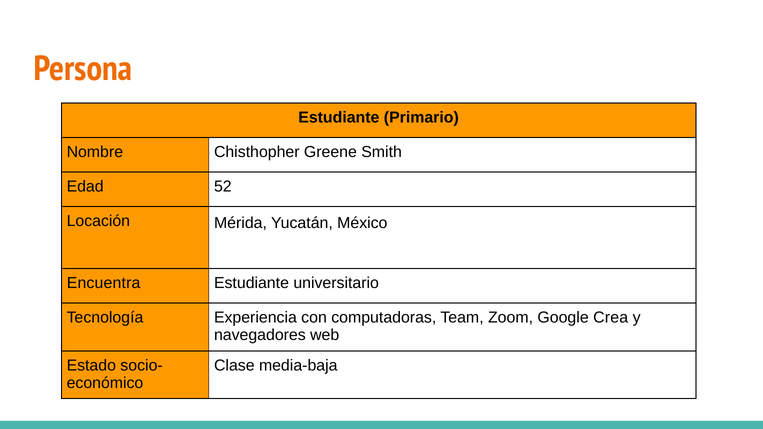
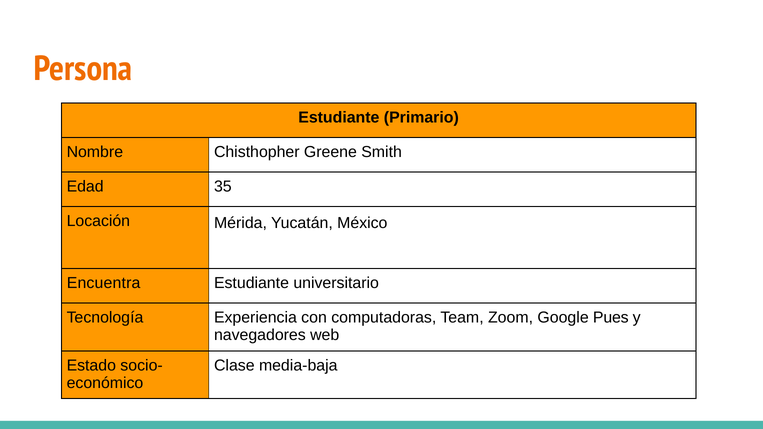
52: 52 -> 35 (223, 187)
Crea: Crea -> Pues (611, 318)
